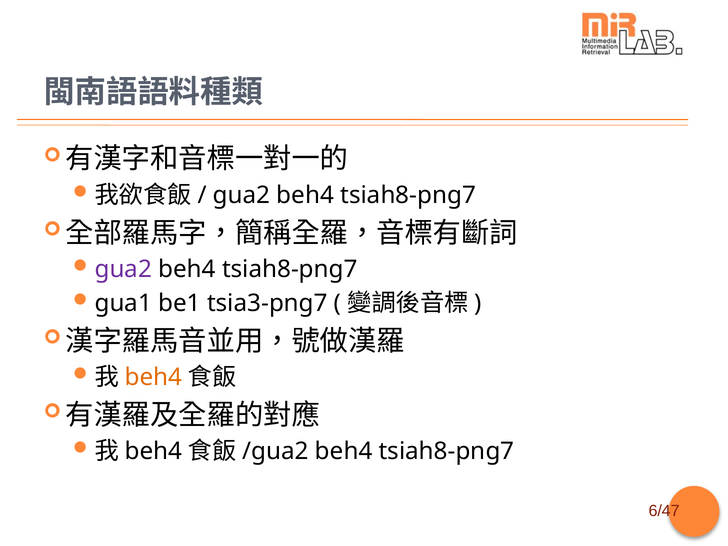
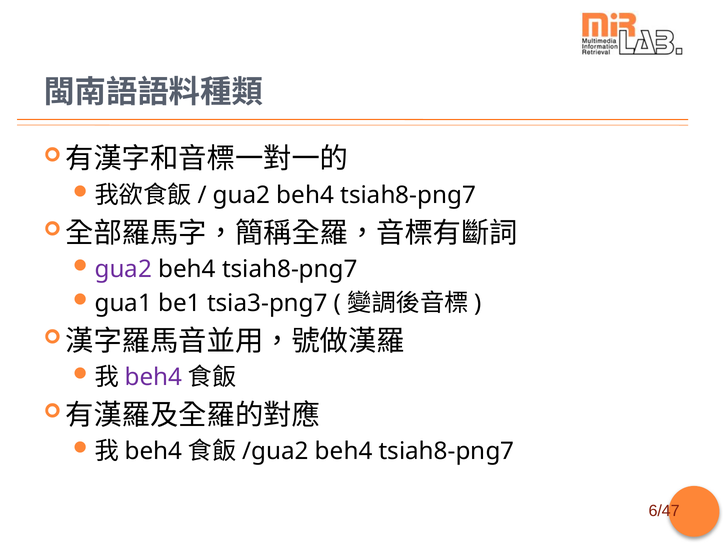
beh4 colour: orange -> purple (153, 377)
